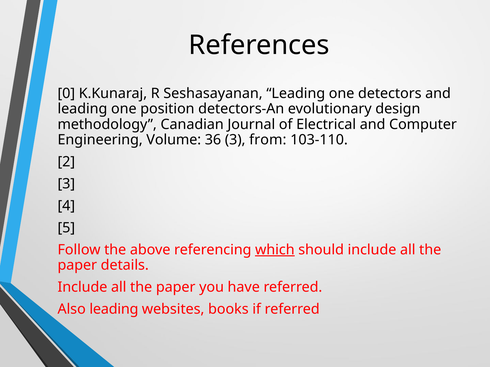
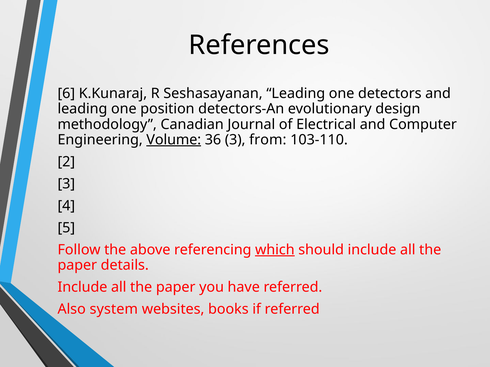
0: 0 -> 6 (66, 94)
Volume underline: none -> present (174, 140)
Also leading: leading -> system (114, 310)
